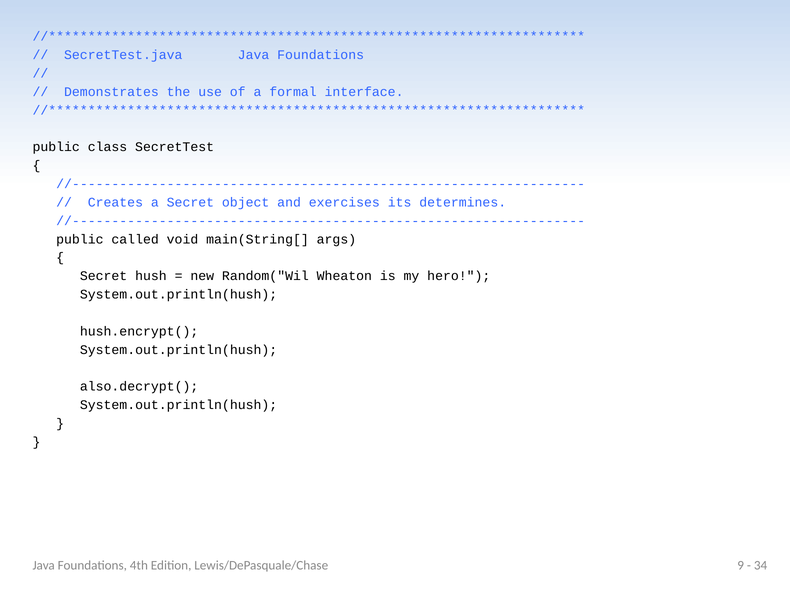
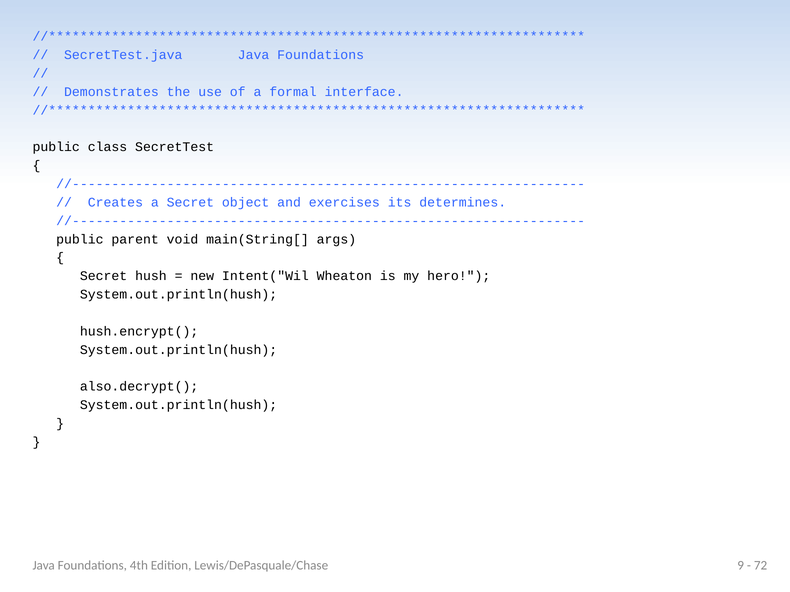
called: called -> parent (135, 239)
Random("Wil: Random("Wil -> Intent("Wil (265, 276)
34: 34 -> 72 (761, 566)
